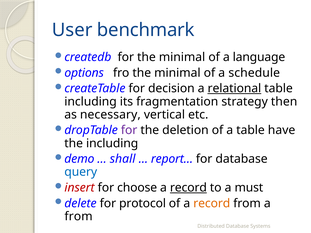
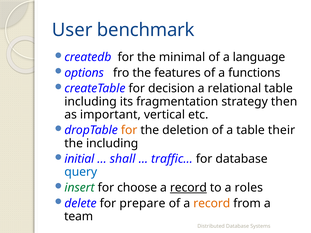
fro the minimal: minimal -> features (177, 73)
schedule: schedule -> functions (254, 73)
relational underline: present -> none (234, 89)
necessary: necessary -> important (110, 115)
for colour: purple -> orange (129, 130)
have: have -> their (282, 130)
demo: demo -> initial (79, 159)
report…: report… -> traffic… (172, 159)
insert colour: red -> green (79, 188)
must: must -> roles (249, 188)
protocol: protocol -> prepare (142, 203)
from: from -> team (79, 217)
